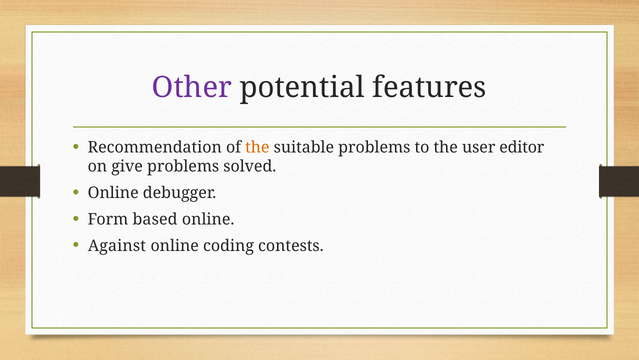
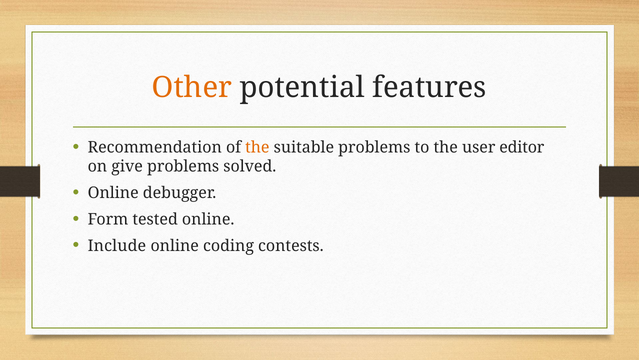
Other colour: purple -> orange (192, 88)
based: based -> tested (155, 219)
Against: Against -> Include (117, 245)
